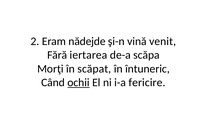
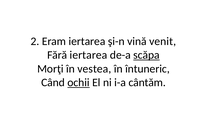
Eram nădejde: nădejde -> iertarea (87, 41)
scăpa underline: none -> present (146, 55)
scăpat: scăpat -> vestea (94, 69)
fericire: fericire -> cântăm (147, 83)
